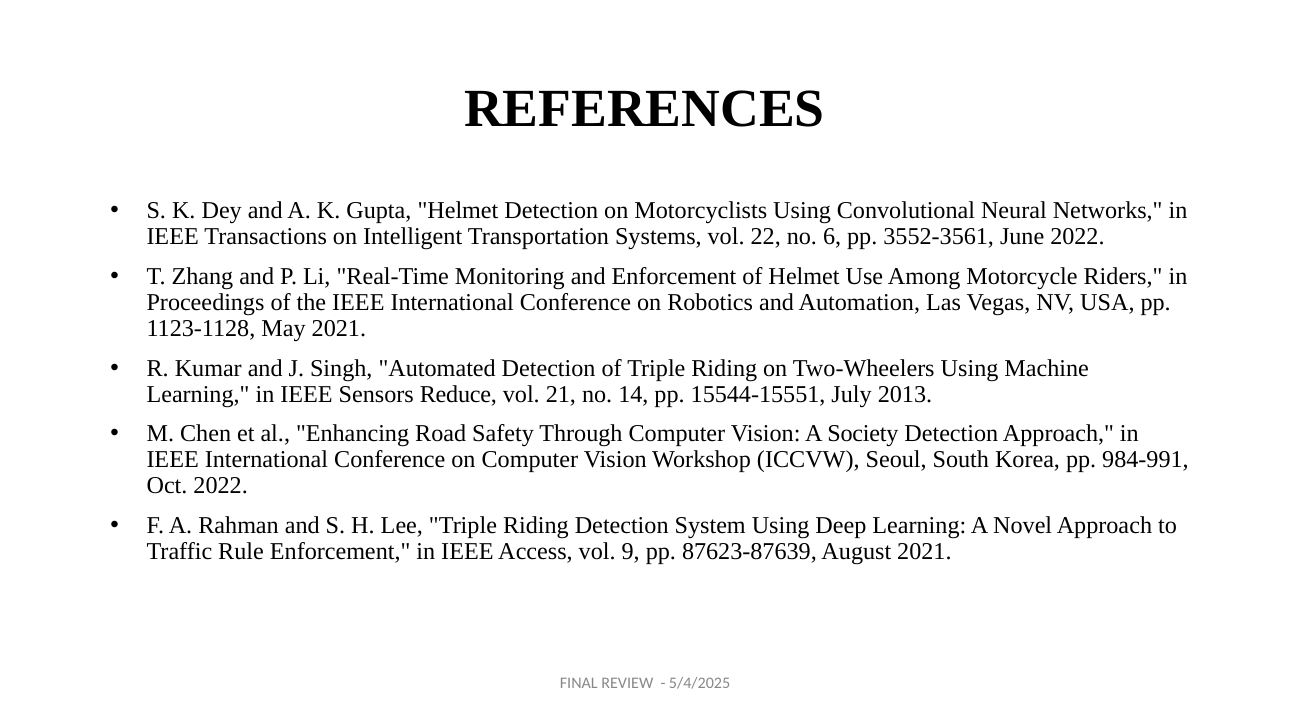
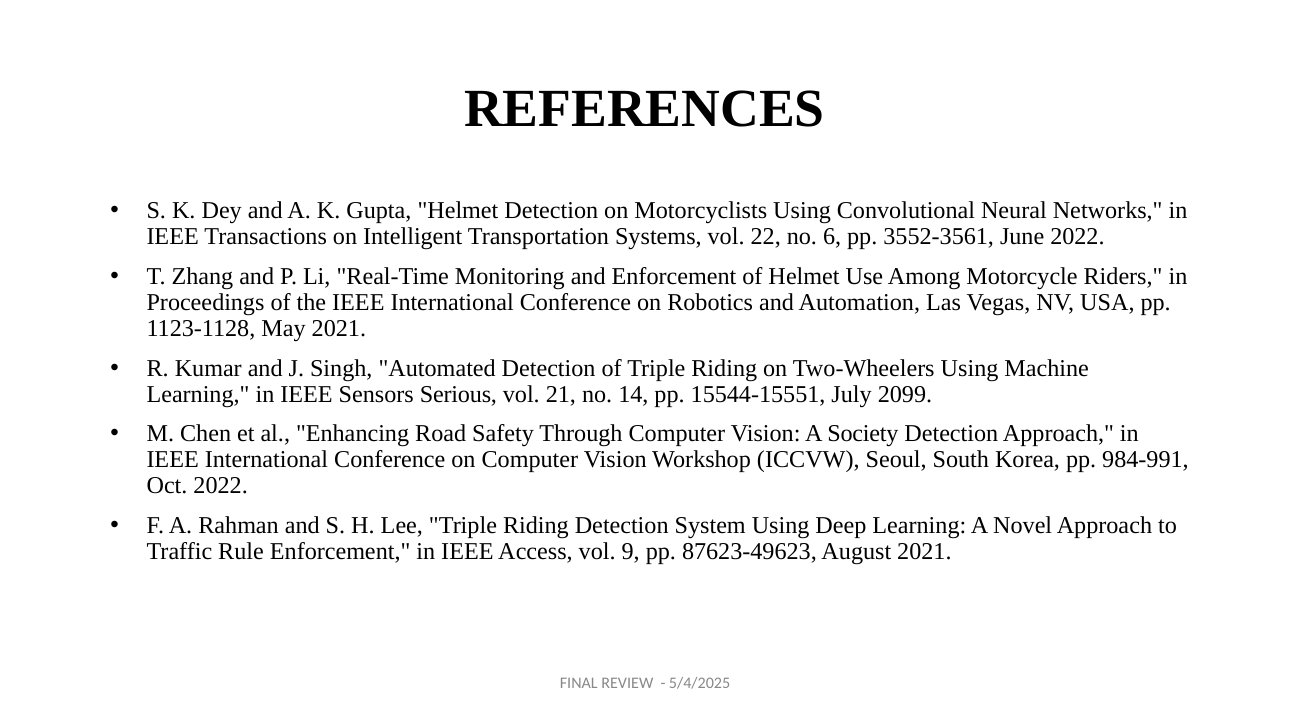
Reduce: Reduce -> Serious (458, 394)
2013: 2013 -> 2099 (905, 394)
87623-87639: 87623-87639 -> 87623-49623 (749, 552)
